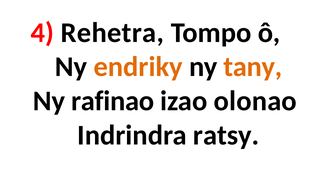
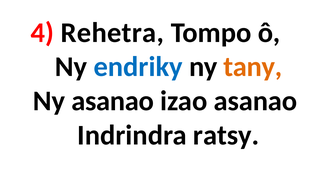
endriky colour: orange -> blue (138, 67)
Ny rafinao: rafinao -> asanao (113, 101)
izao olonao: olonao -> asanao (255, 101)
